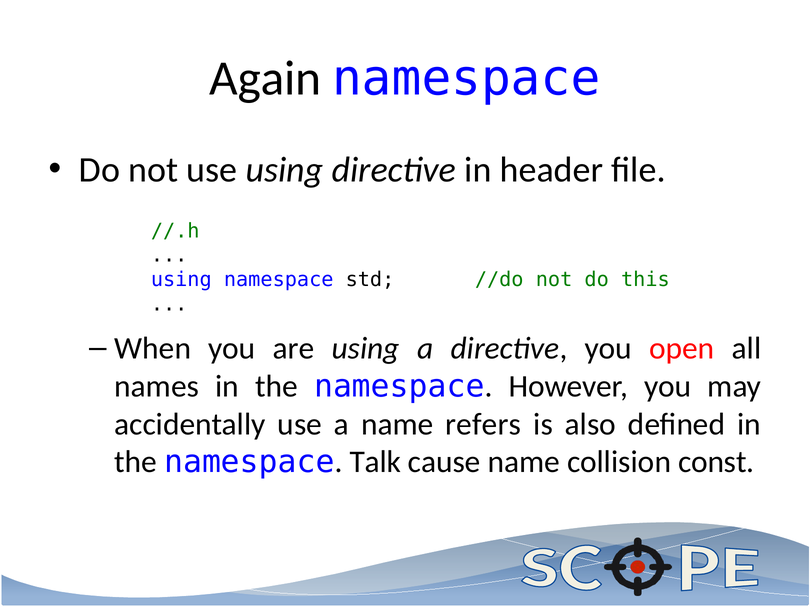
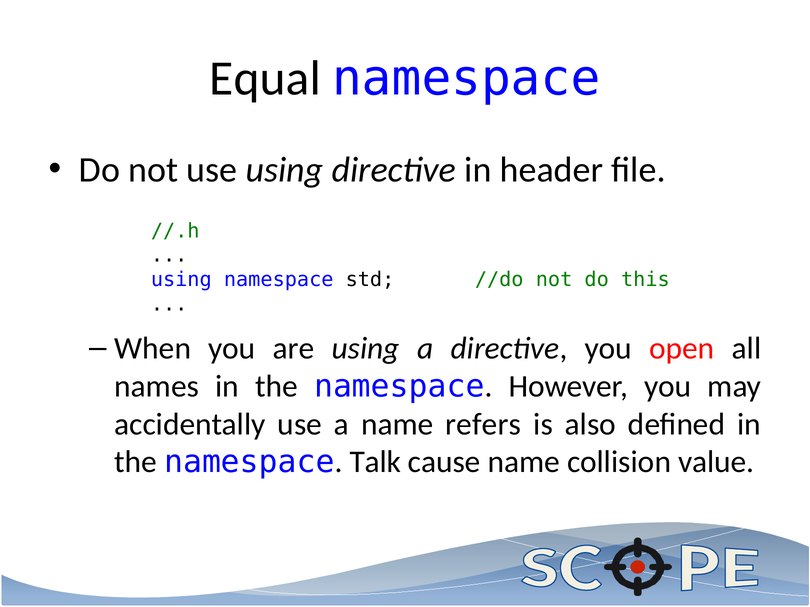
Again: Again -> Equal (265, 78)
const: const -> value (716, 462)
